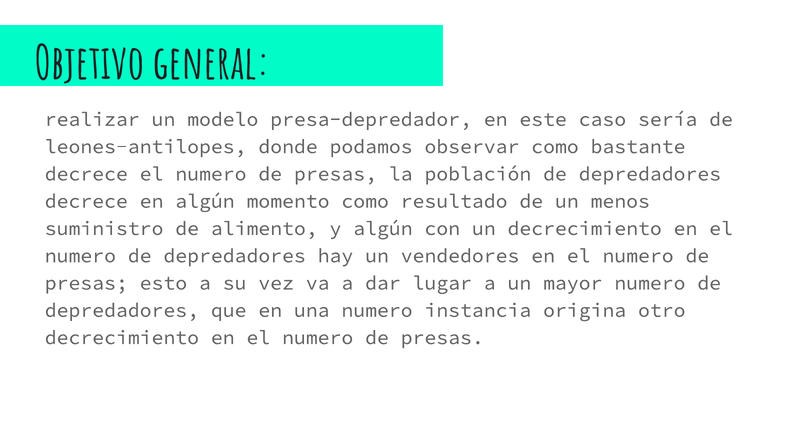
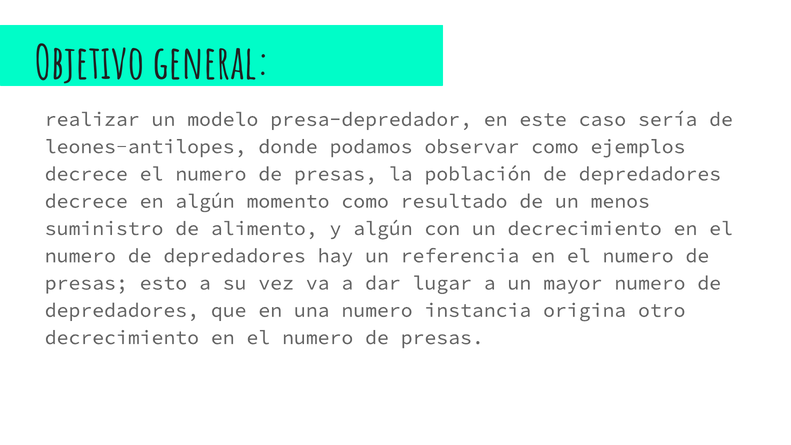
bastante: bastante -> ejemplos (638, 147)
vendedores: vendedores -> referencia (460, 256)
